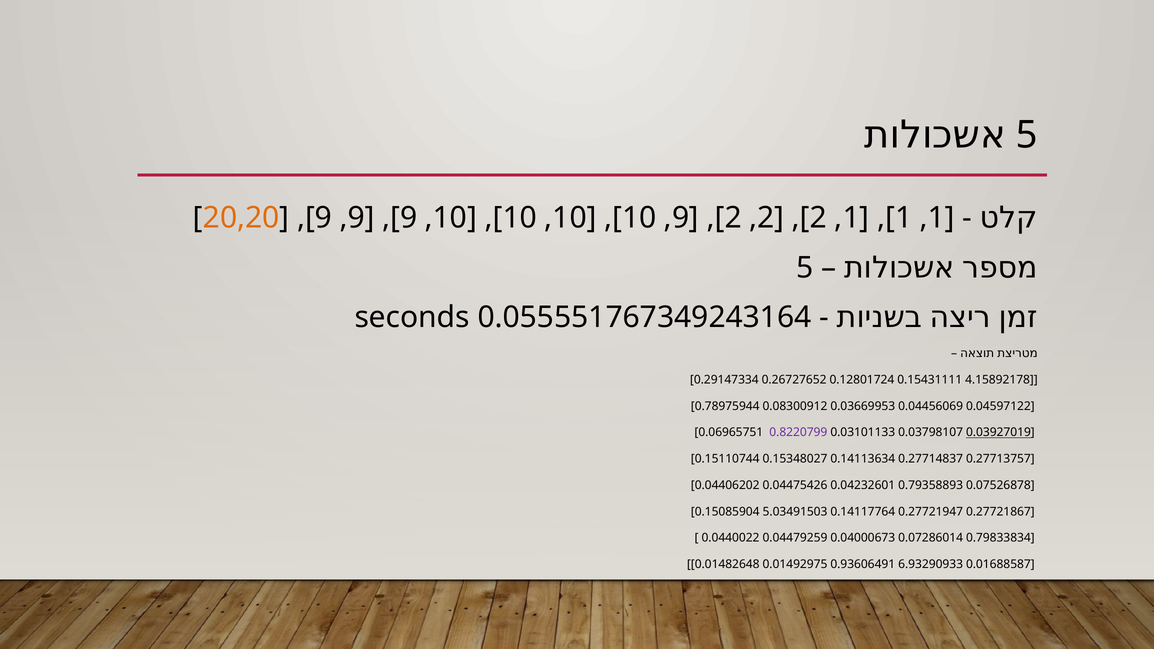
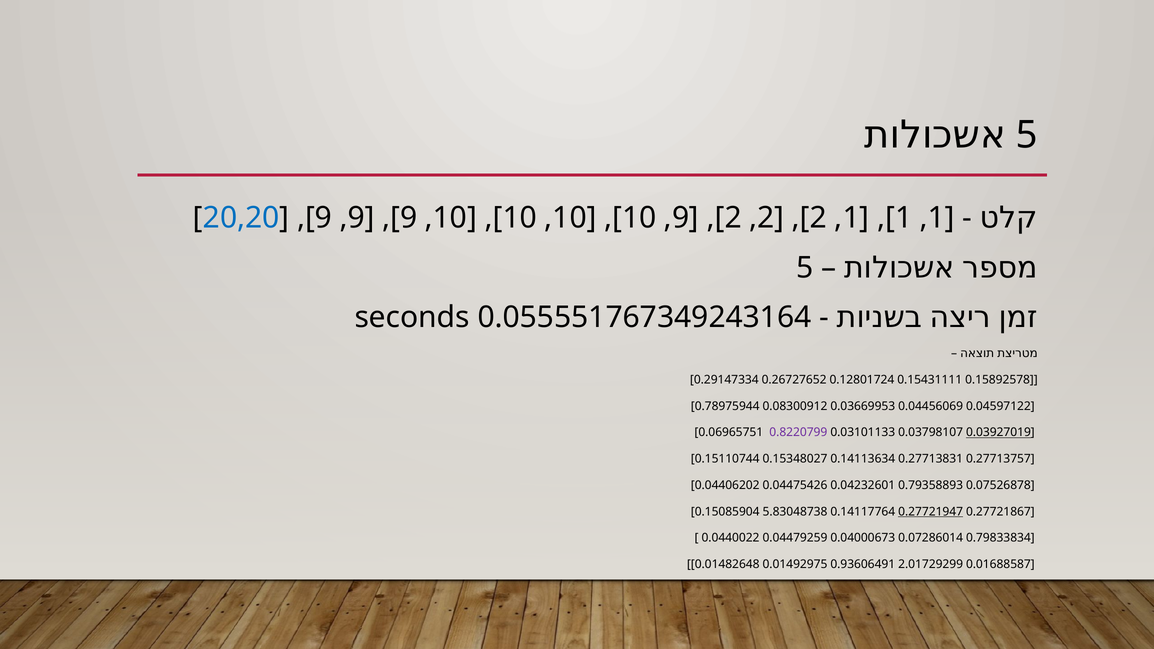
20,20 colour: orange -> blue (241, 218)
4.15892178: 4.15892178 -> 0.15892578 (998, 380)
0.27714837: 0.27714837 -> 0.27713831 (931, 459)
5.03491503: 5.03491503 -> 5.83048738 (795, 512)
0.27721947 underline: none -> present (931, 512)
6.93290933: 6.93290933 -> 2.01729299 (931, 564)
